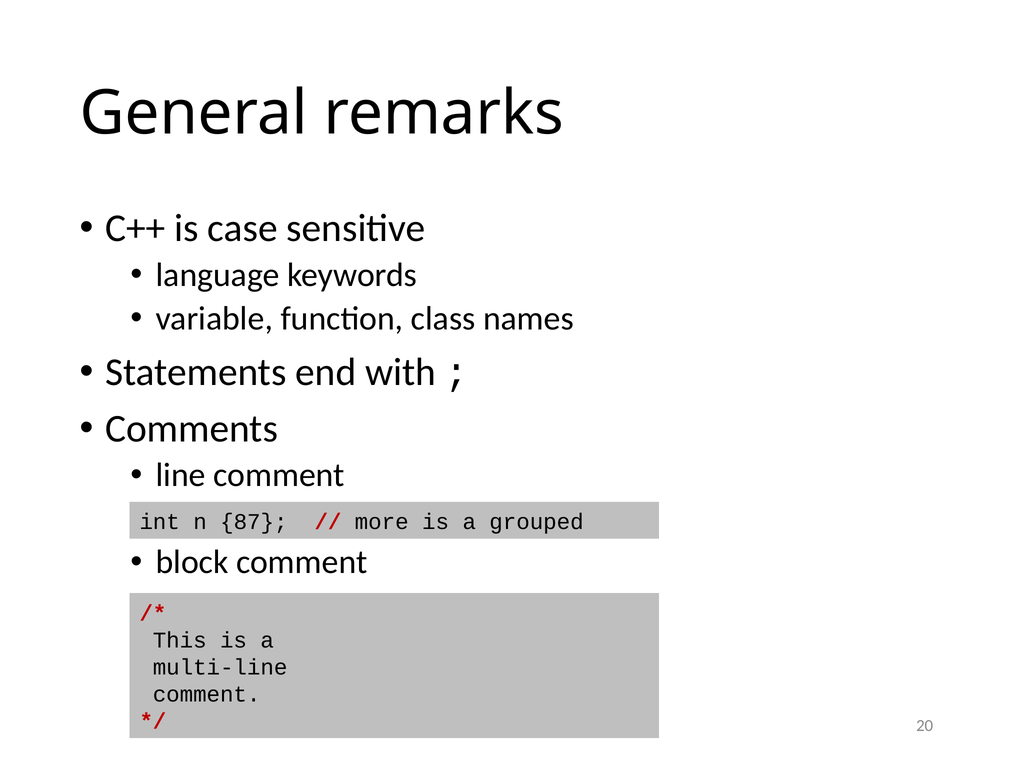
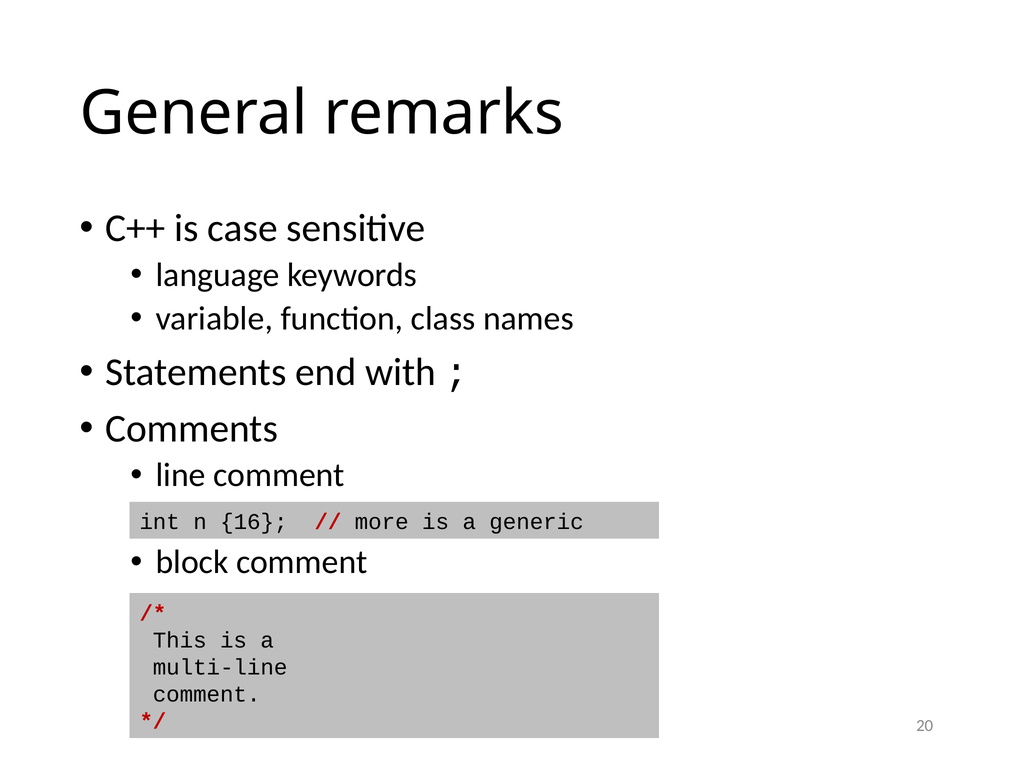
87: 87 -> 16 (254, 522)
grouped: grouped -> generic (537, 522)
